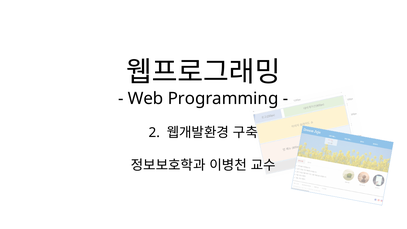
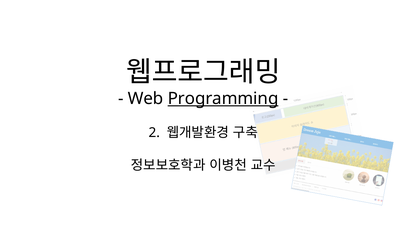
Programming underline: none -> present (223, 98)
